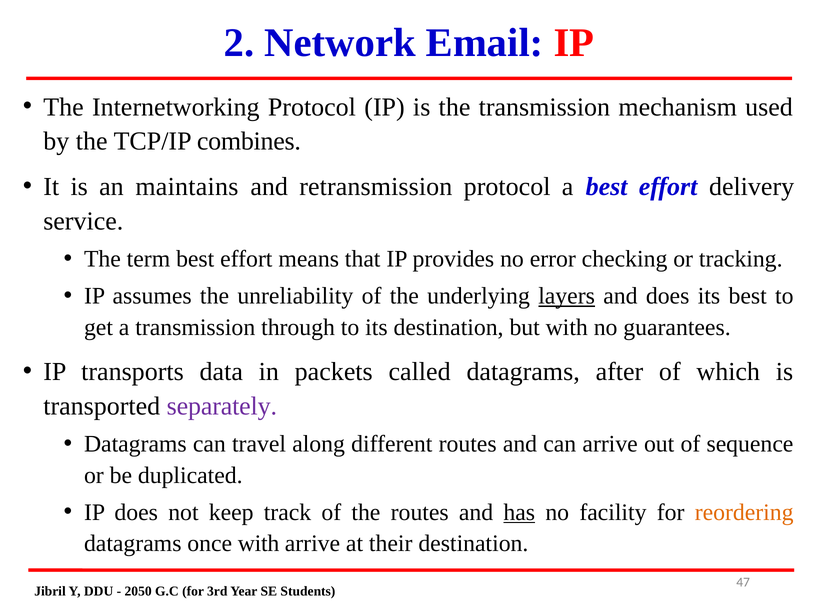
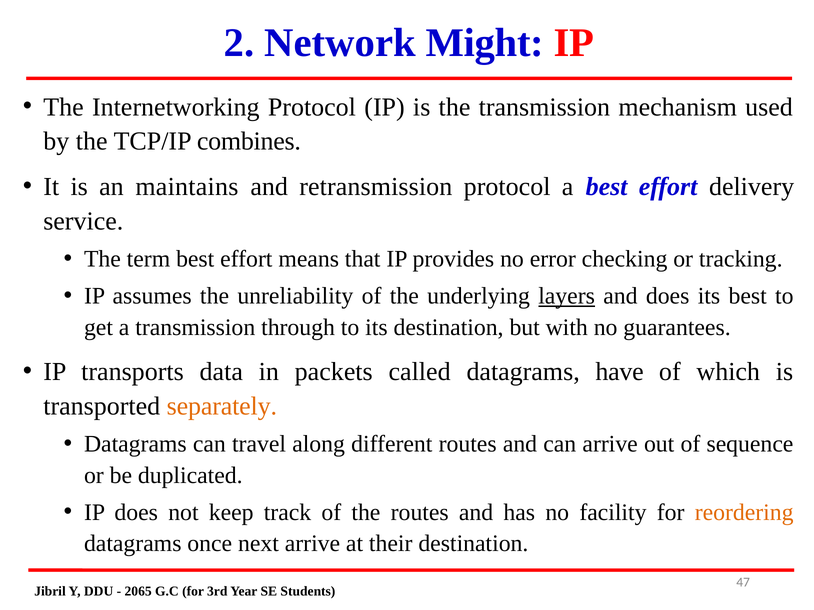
Email: Email -> Might (485, 43)
after: after -> have (620, 372)
separately colour: purple -> orange (222, 406)
has underline: present -> none (519, 513)
once with: with -> next (258, 544)
2050: 2050 -> 2065 (138, 592)
